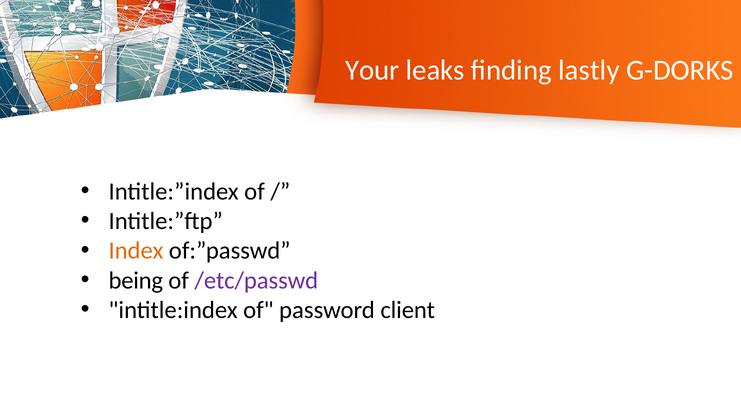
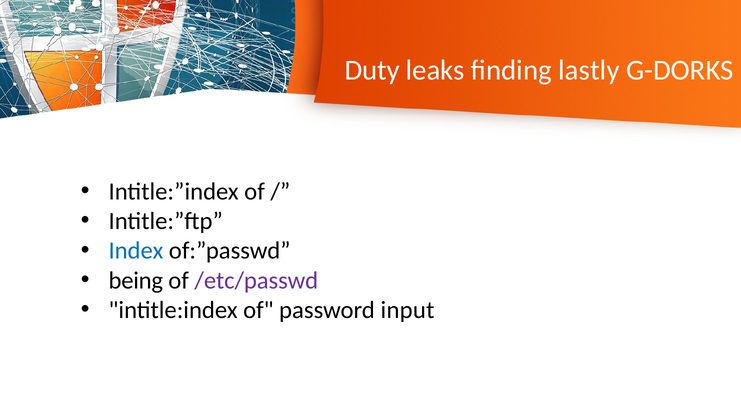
Your: Your -> Duty (372, 70)
Index colour: orange -> blue (136, 251)
client: client -> input (408, 310)
